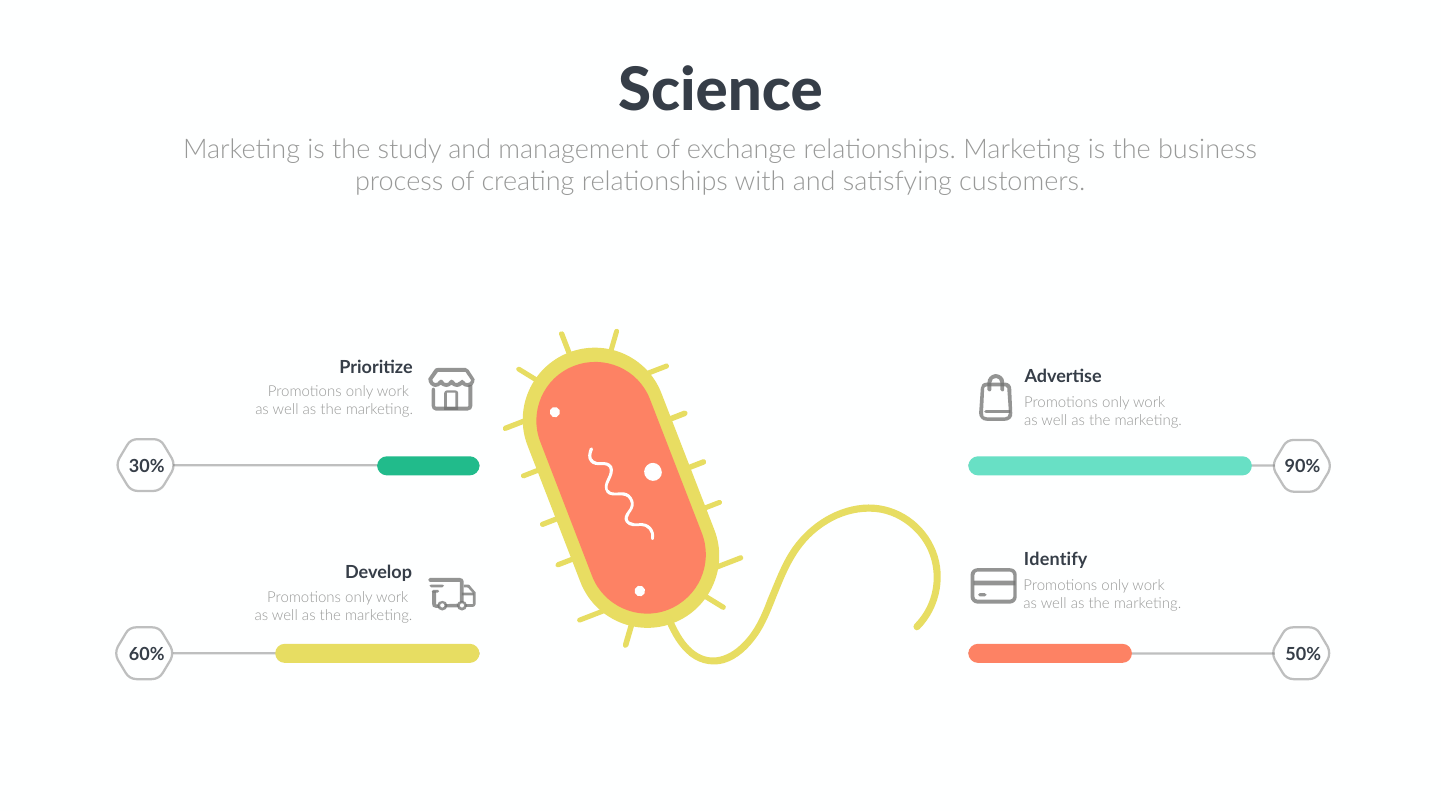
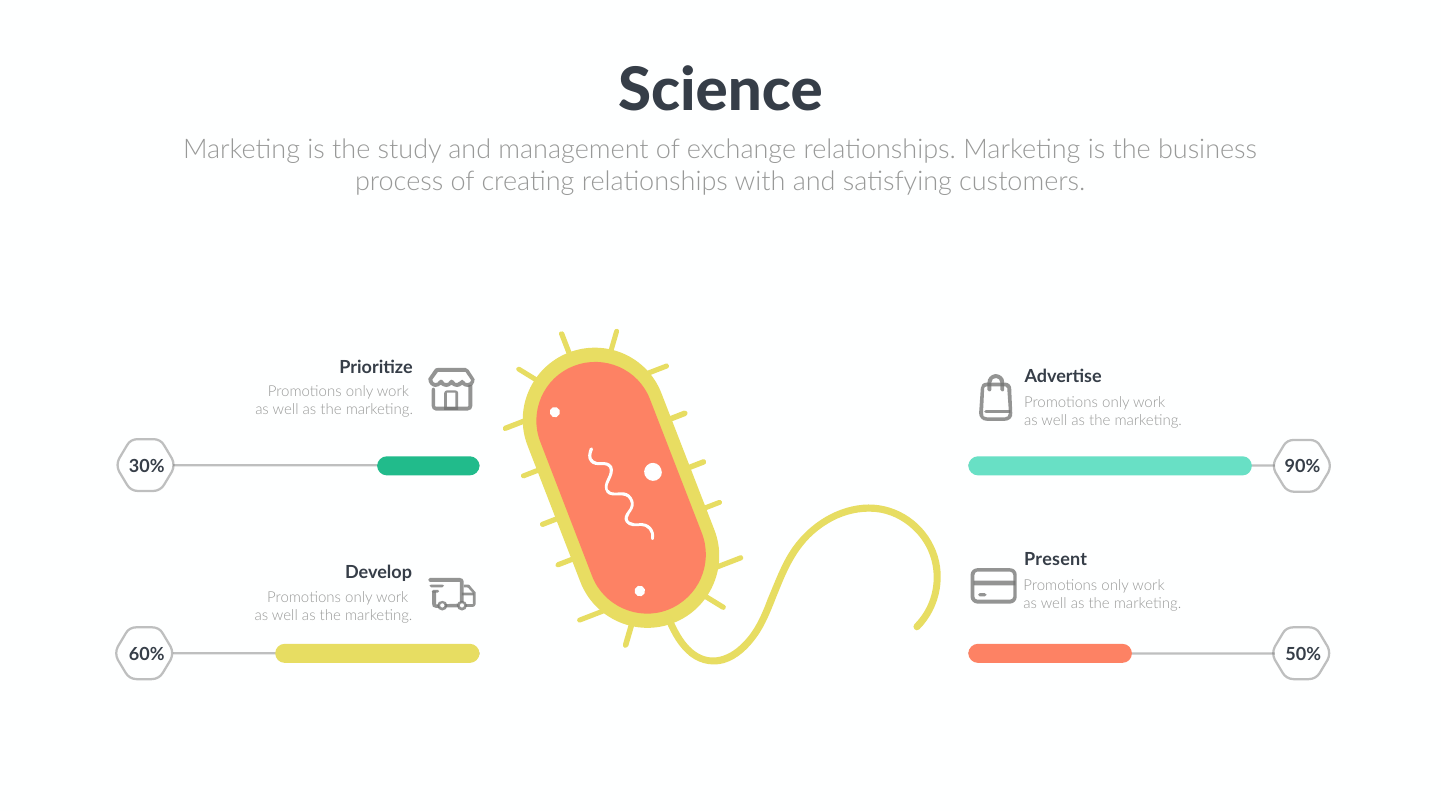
Identify: Identify -> Present (1056, 560)
